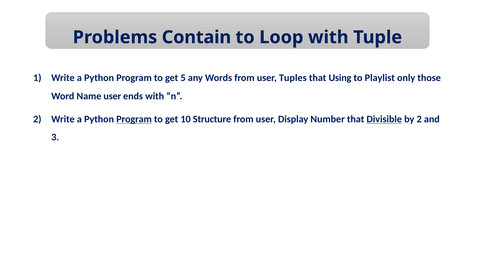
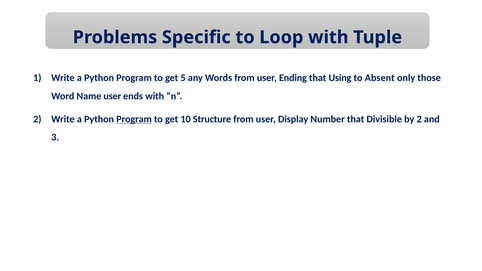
Contain: Contain -> Specific (196, 37)
Tuples: Tuples -> Ending (293, 78)
Playlist: Playlist -> Absent (380, 78)
Divisible underline: present -> none (384, 119)
